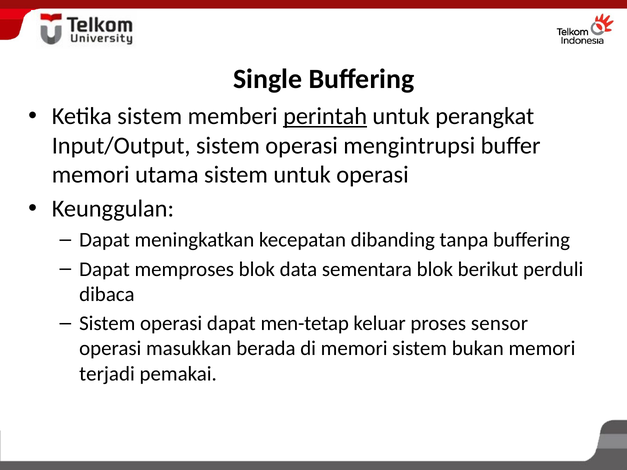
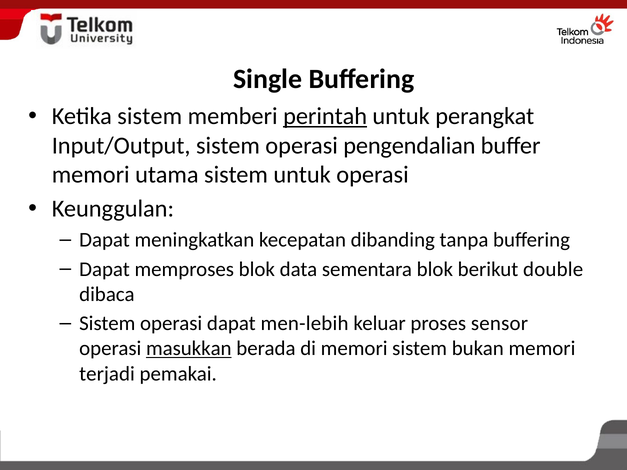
mengintrupsi: mengintrupsi -> pengendalian (409, 146)
perduli: perduli -> double (553, 269)
men-tetap: men-tetap -> men-lebih (305, 324)
masukkan underline: none -> present (189, 349)
